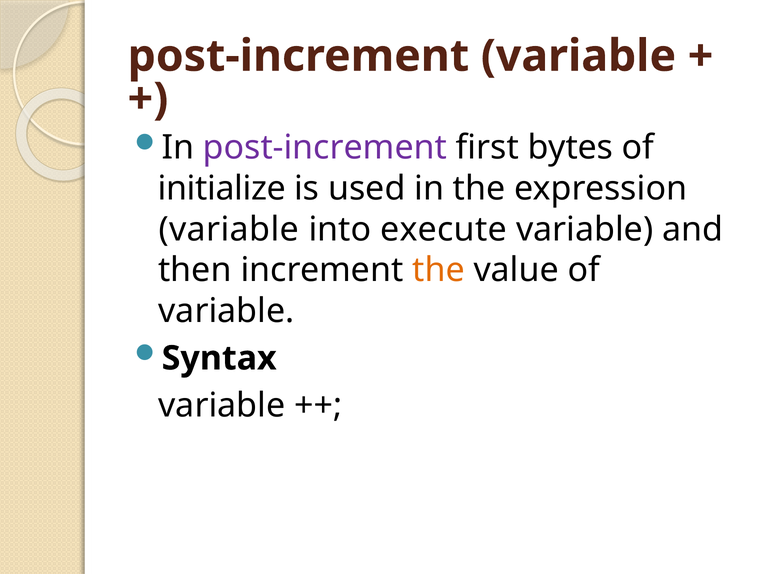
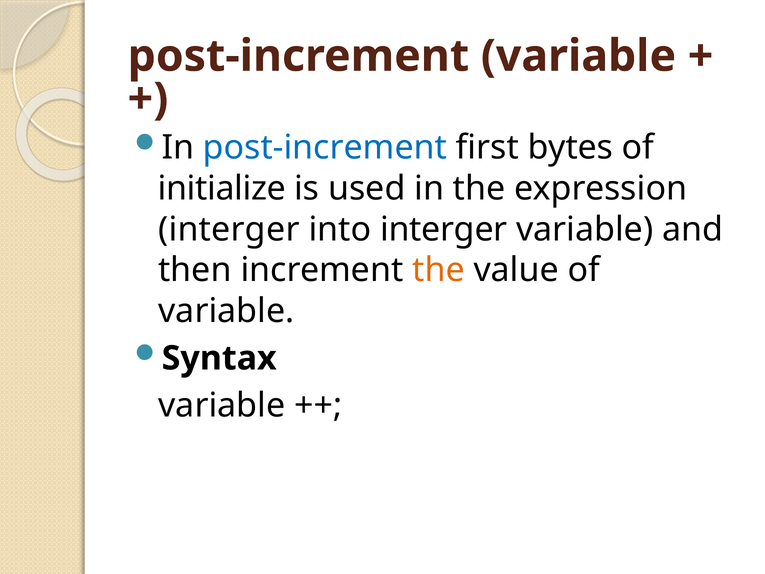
post-increment colour: purple -> blue (325, 148)
variable: variable -> interger (229, 229)
into execute: execute -> interger (444, 229)
